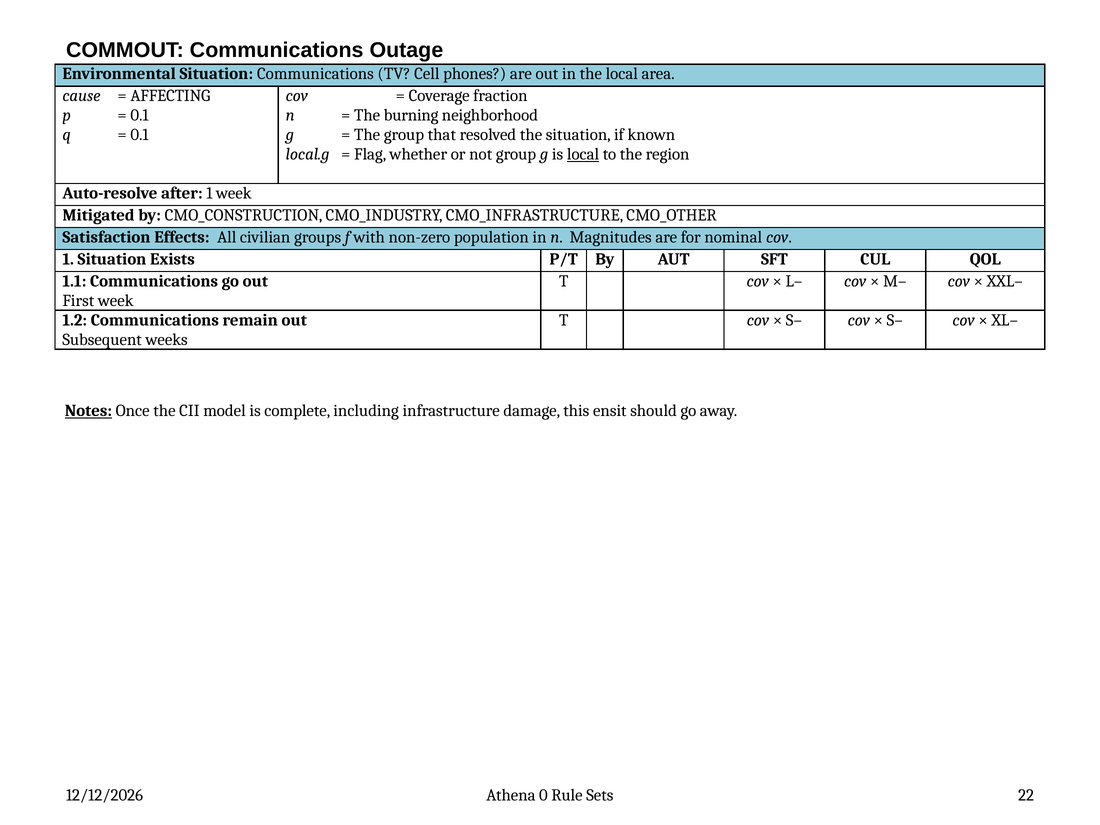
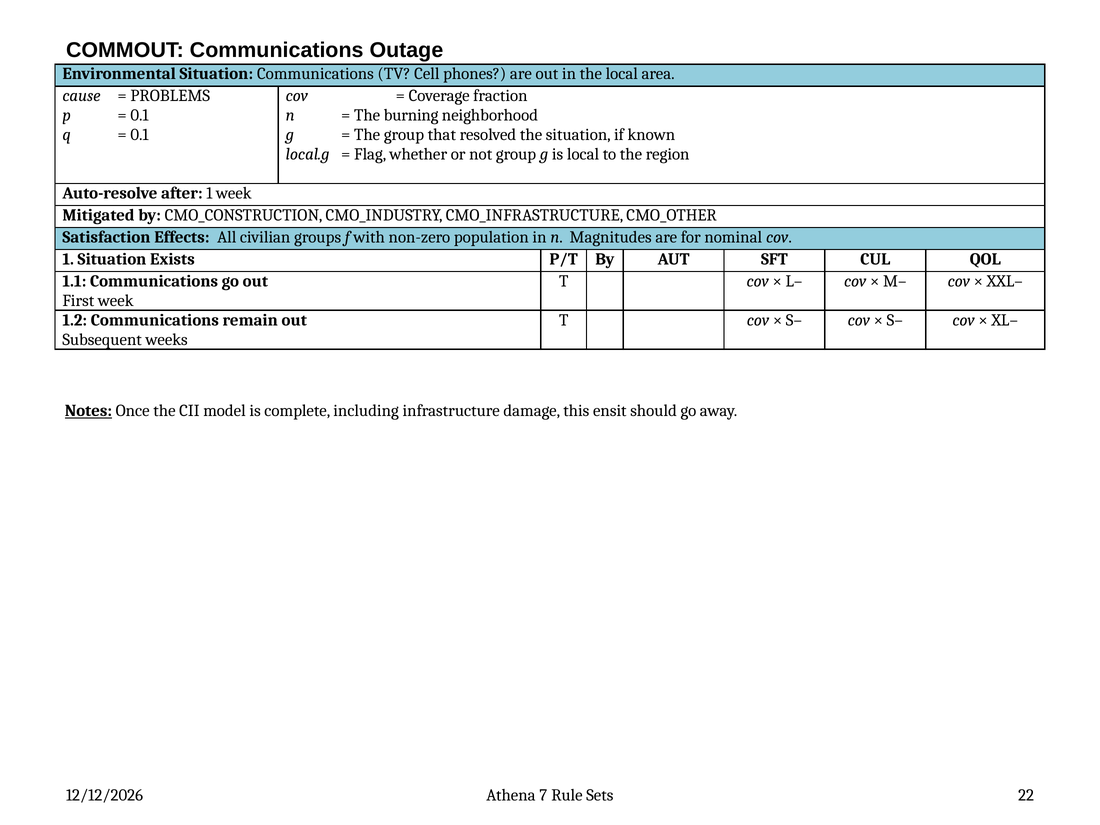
AFFECTING: AFFECTING -> PROBLEMS (170, 96)
local underline: present -> none (583, 154)
0: 0 -> 7 (543, 795)
